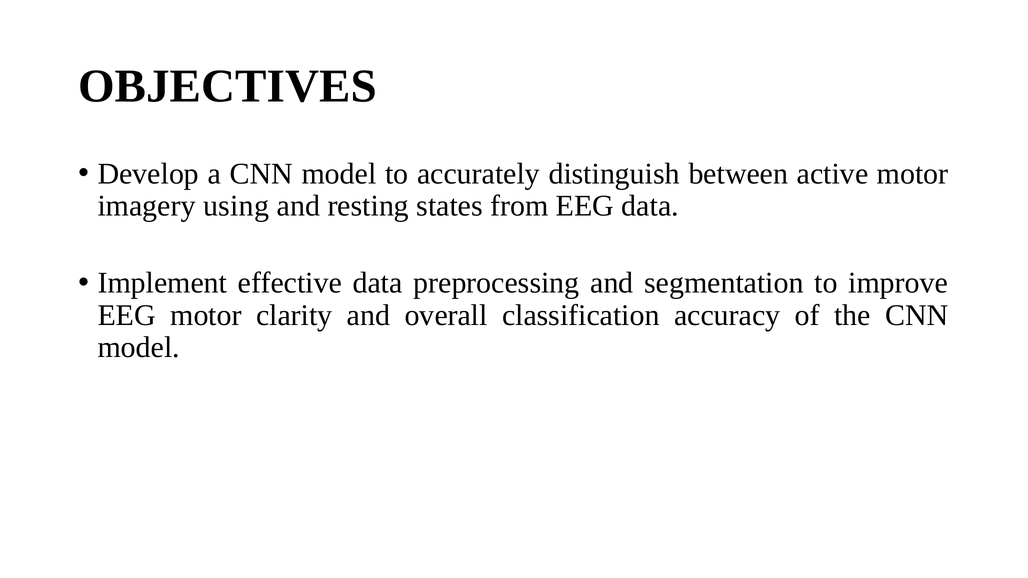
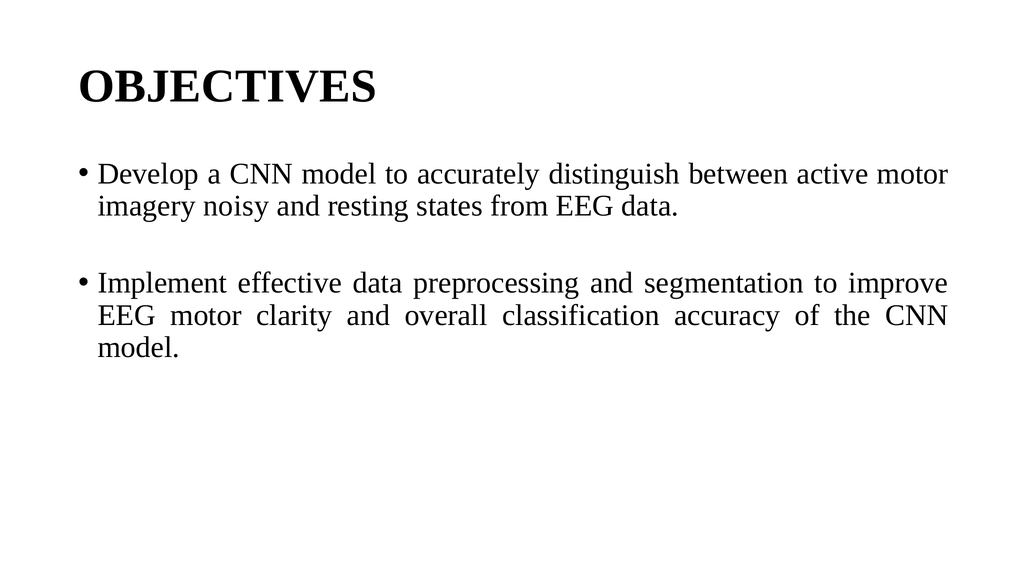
using: using -> noisy (236, 206)
